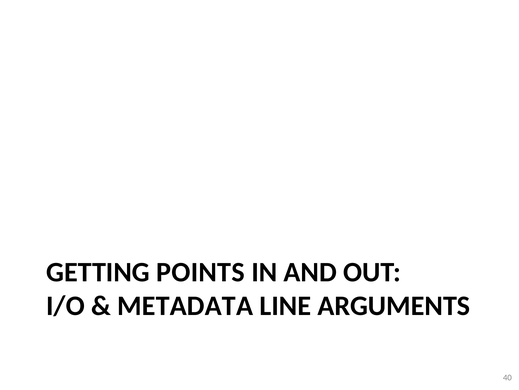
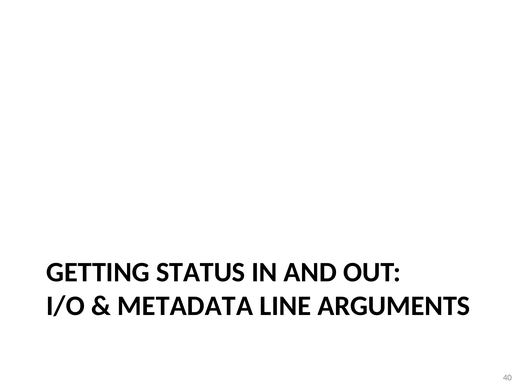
POINTS: POINTS -> STATUS (201, 272)
